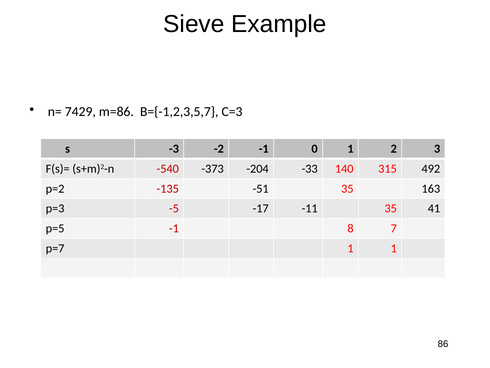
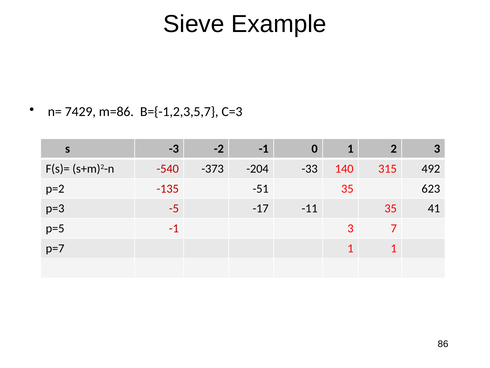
163: 163 -> 623 (431, 188)
-1 8: 8 -> 3 (350, 228)
